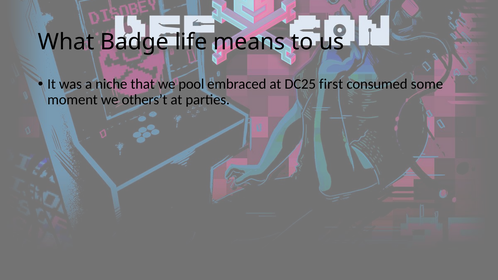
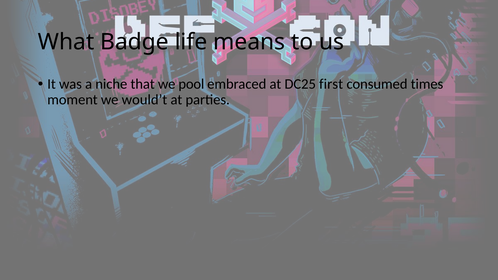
some: some -> times (427, 84)
others’t: others’t -> would’t (144, 100)
